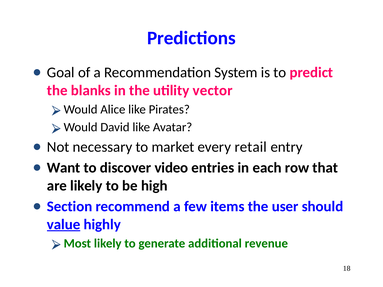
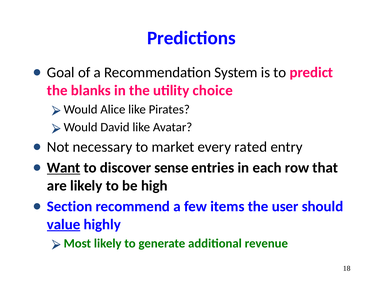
vector: vector -> choice (213, 90)
retail: retail -> rated (251, 147)
Want underline: none -> present (64, 168)
video: video -> sense (171, 168)
